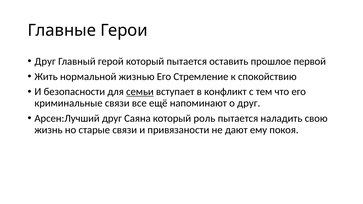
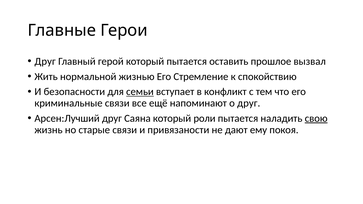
первой: первой -> вызвал (310, 61)
роль: роль -> роли (205, 118)
свою underline: none -> present (316, 118)
